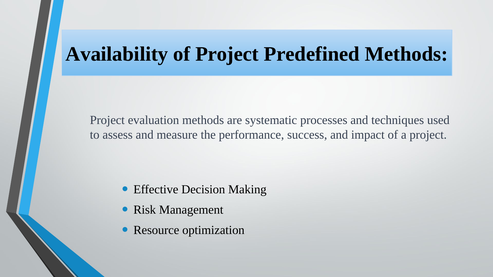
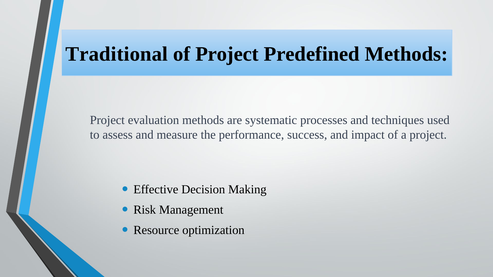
Availability: Availability -> Traditional (117, 54)
